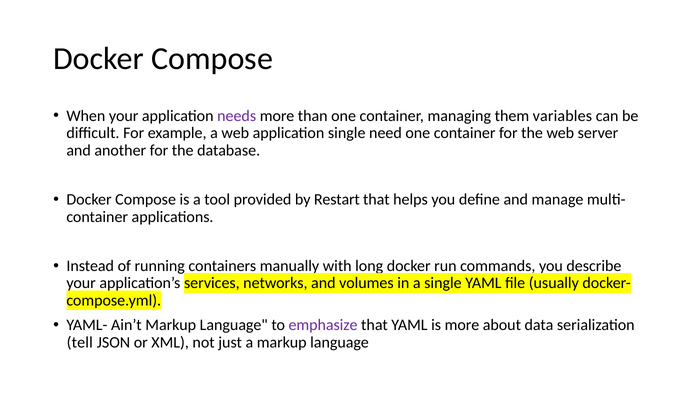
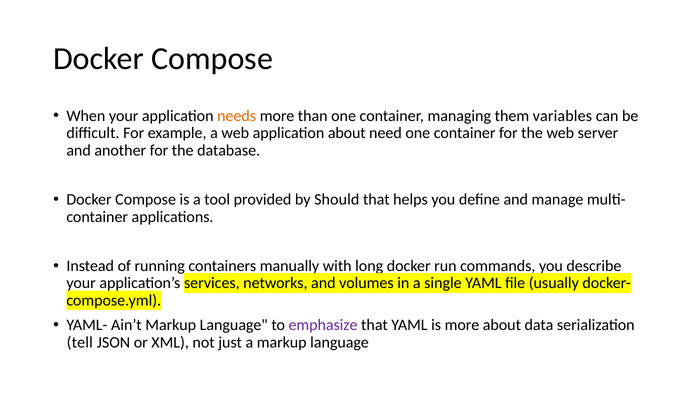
needs colour: purple -> orange (237, 116)
application single: single -> about (347, 133)
Restart: Restart -> Should (337, 200)
